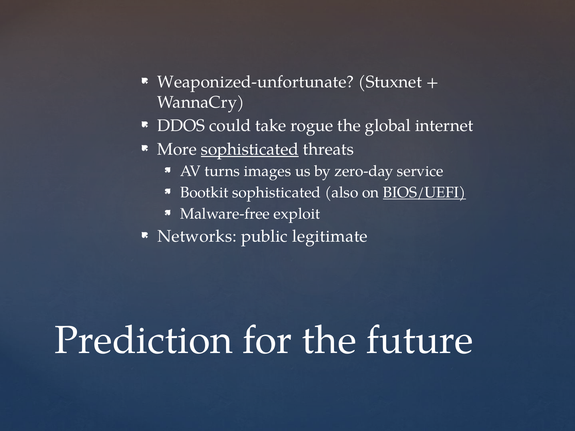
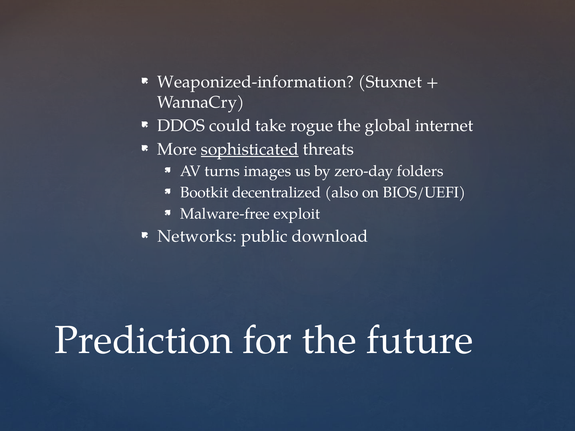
Weaponized-unfortunate: Weaponized-unfortunate -> Weaponized-information (256, 82)
service: service -> folders (420, 171)
Bootkit sophisticated: sophisticated -> decentralized (277, 193)
BIOS/UEFI underline: present -> none (424, 193)
legitimate: legitimate -> download (330, 236)
